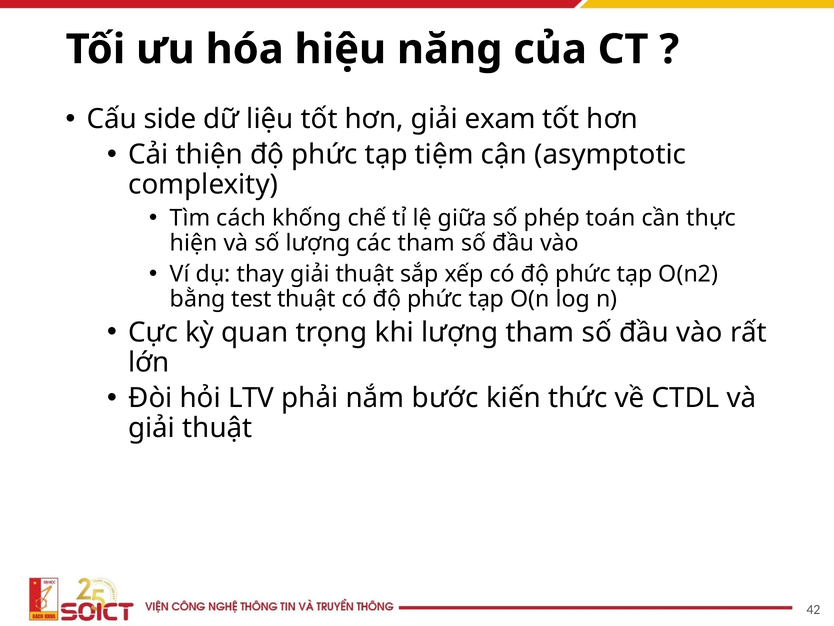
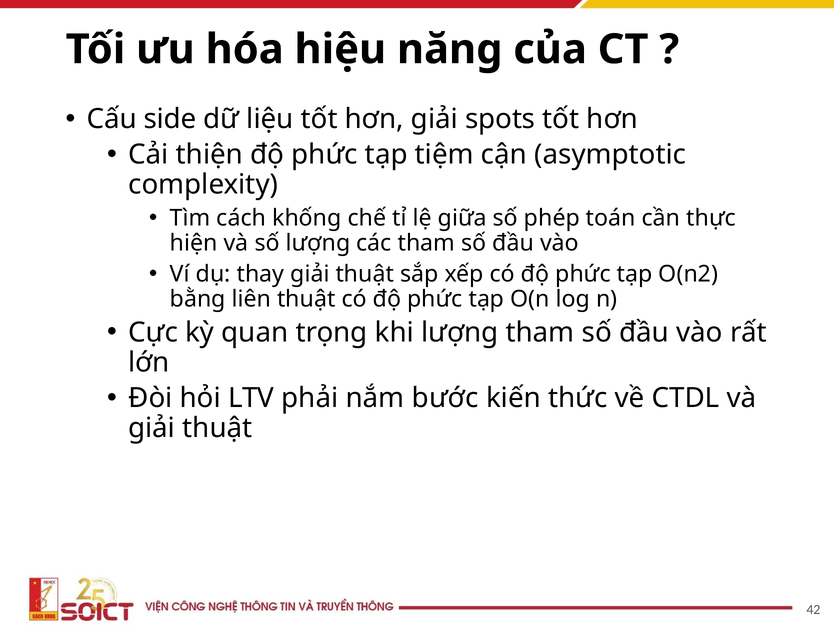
exam: exam -> spots (500, 119)
test: test -> liên (251, 299)
